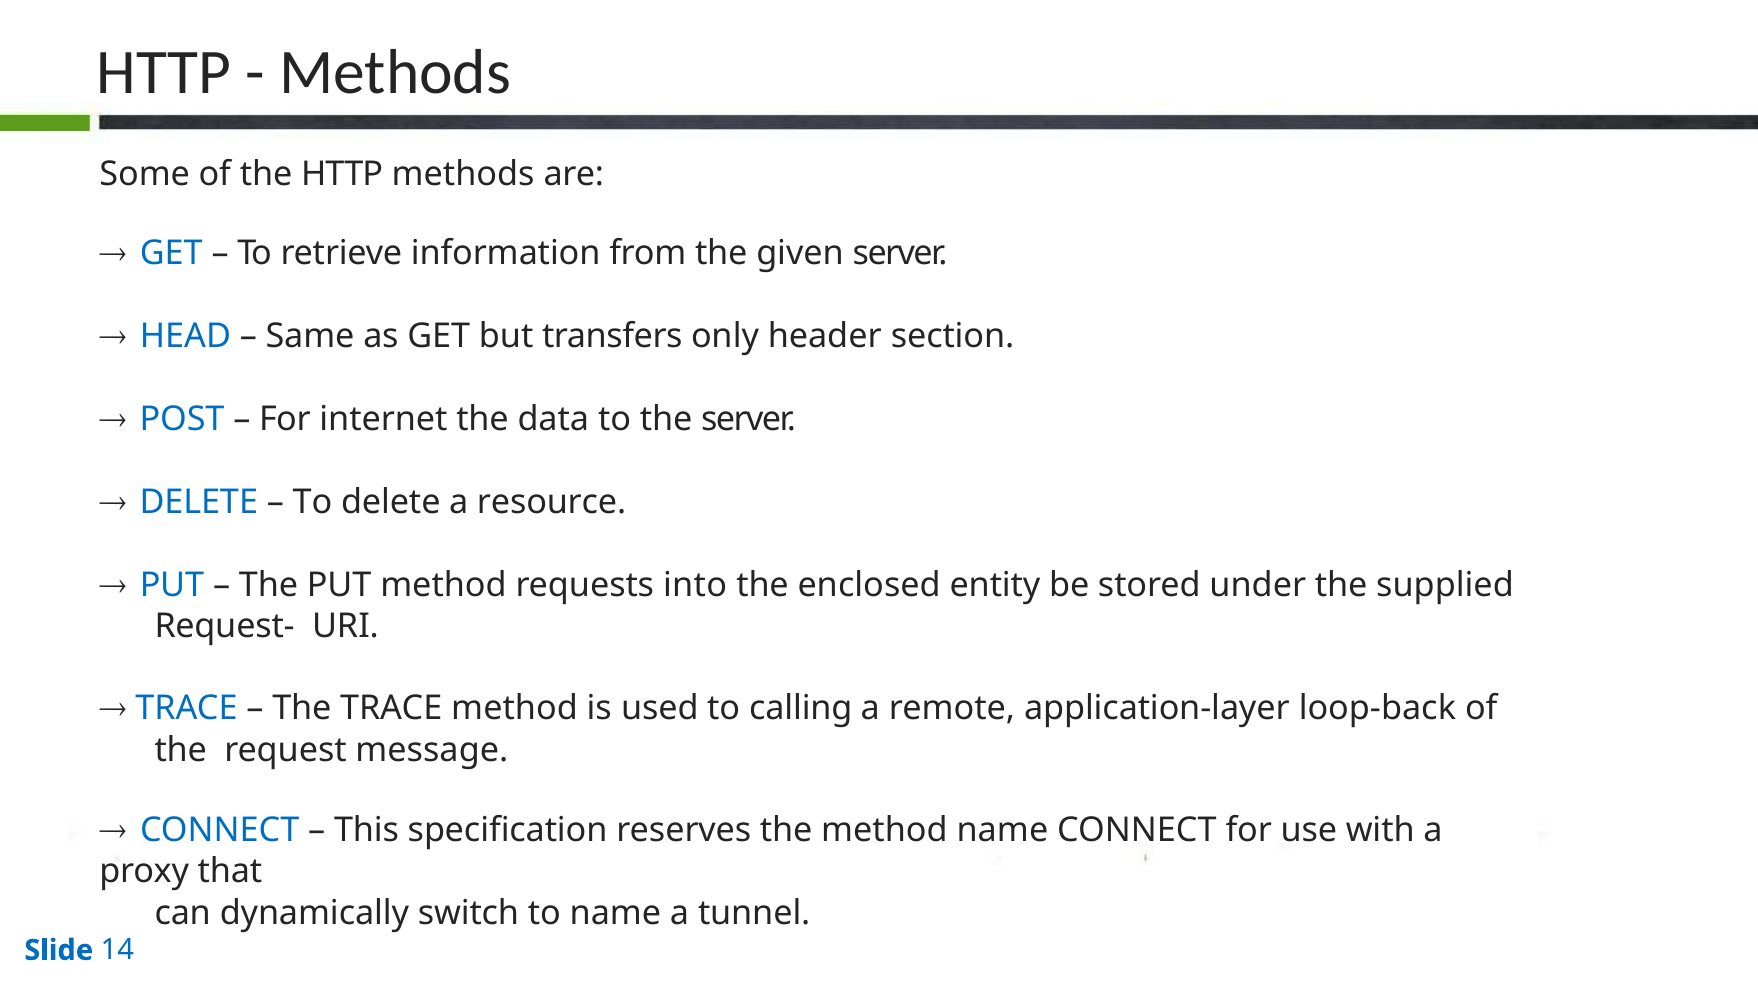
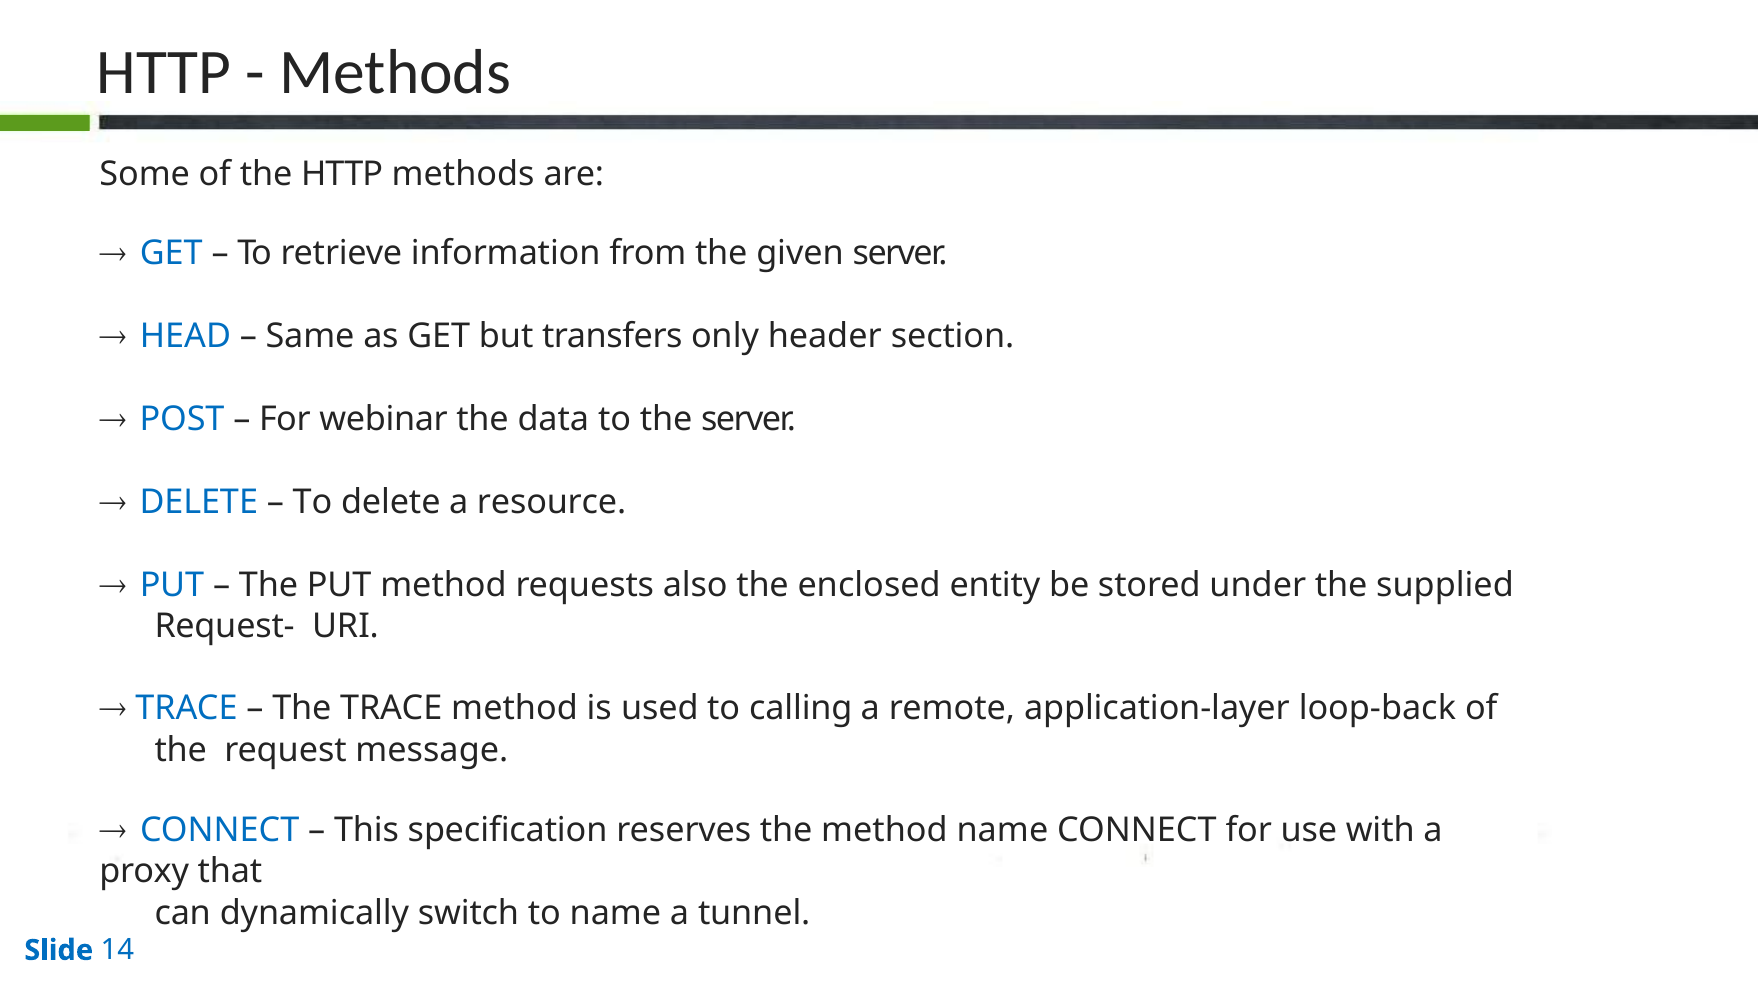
internet: internet -> webinar (384, 419)
into: into -> also (695, 585)
